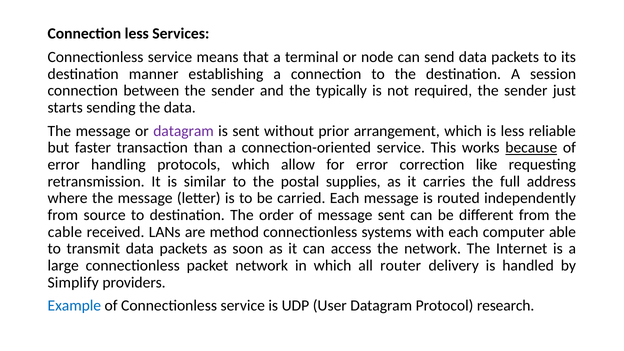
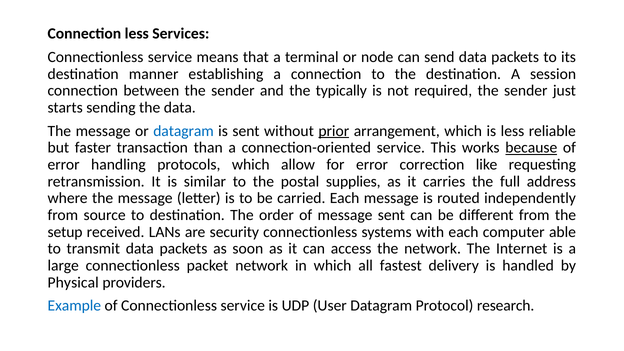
datagram colour: purple -> blue (184, 131)
prior underline: none -> present (334, 131)
cable: cable -> setup (65, 232)
method: method -> security (234, 232)
router: router -> fastest (401, 266)
Simplify: Simplify -> Physical (73, 283)
